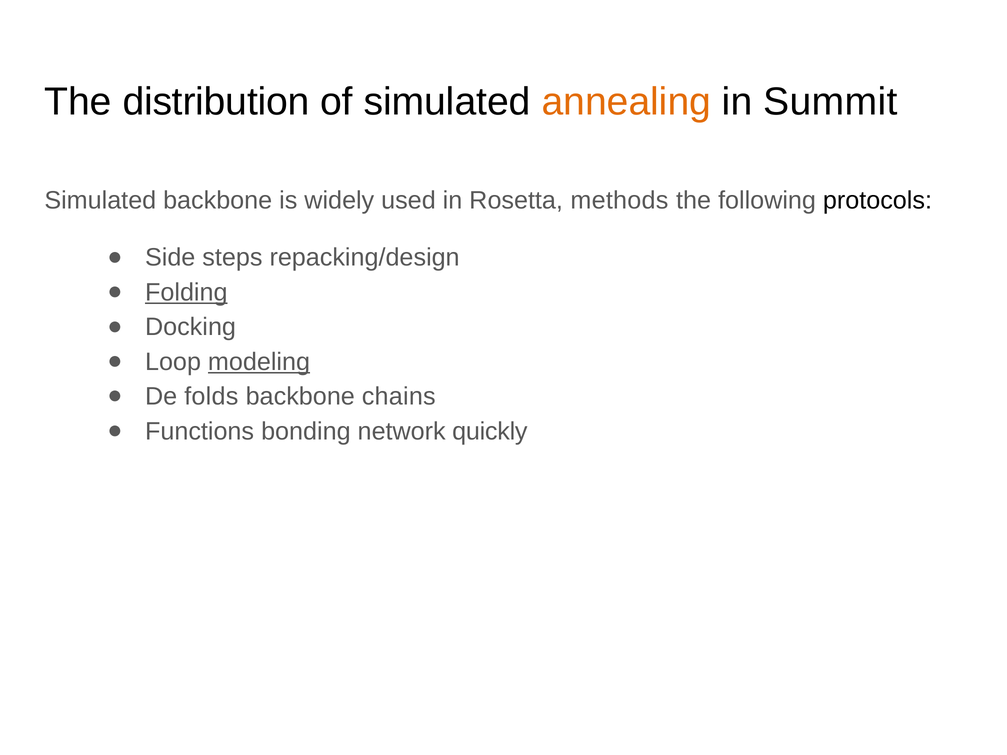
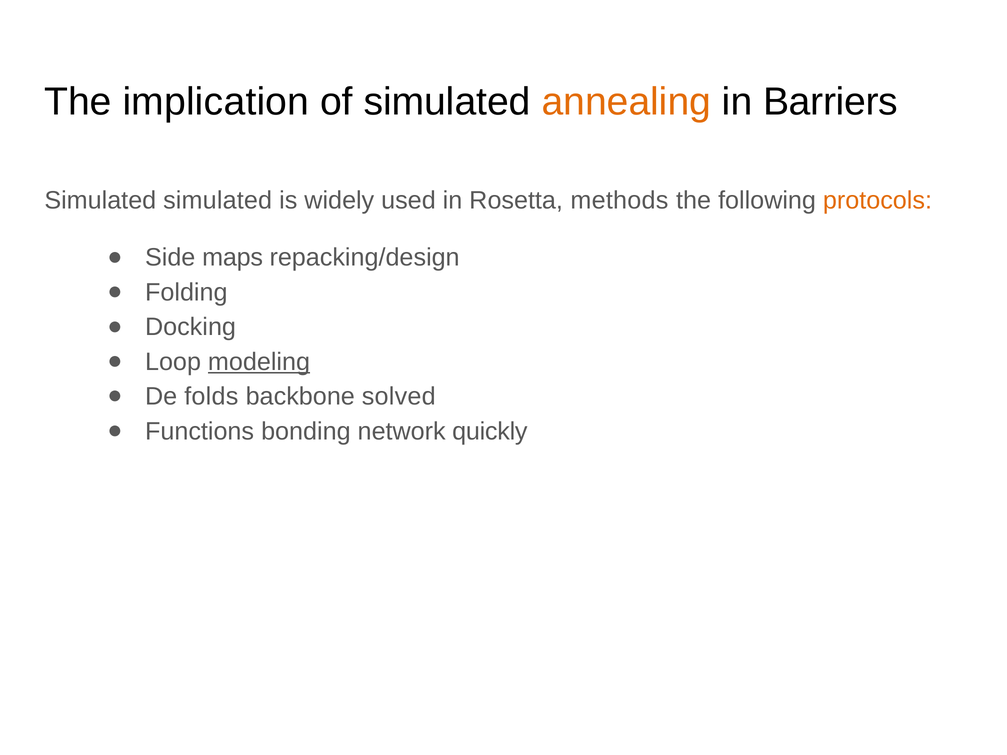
distribution: distribution -> implication (216, 102)
Summit: Summit -> Barriers (831, 102)
Simulated backbone: backbone -> simulated (218, 201)
protocols colour: black -> orange (877, 201)
steps: steps -> maps (233, 258)
Folding underline: present -> none (186, 292)
chains: chains -> solved (399, 397)
